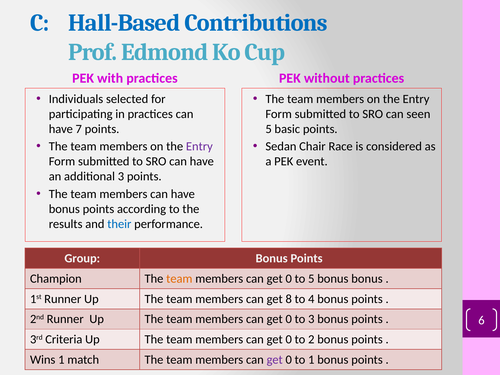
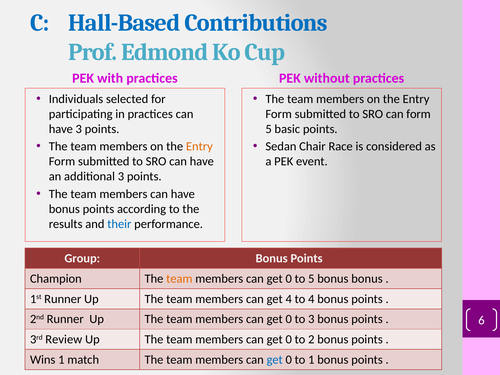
can seen: seen -> form (419, 114)
have 7: 7 -> 3 (79, 129)
Entry colour: purple -> orange (199, 146)
get 8: 8 -> 4 (289, 299)
Criteria: Criteria -> Review (64, 339)
get colour: purple -> blue (275, 360)
